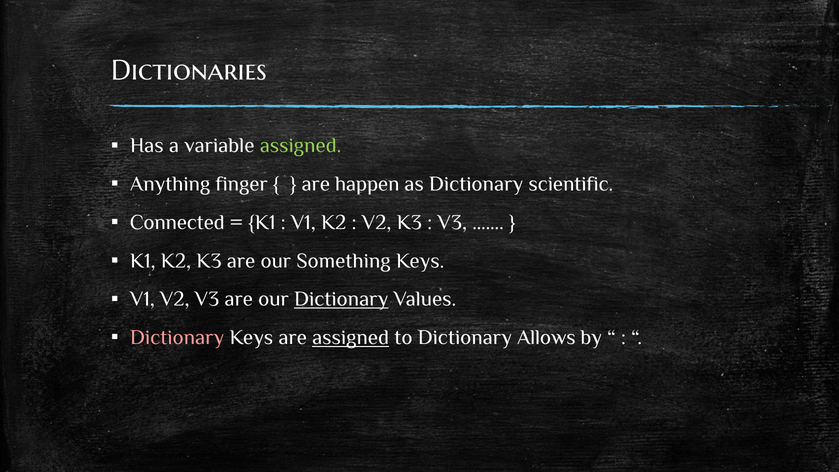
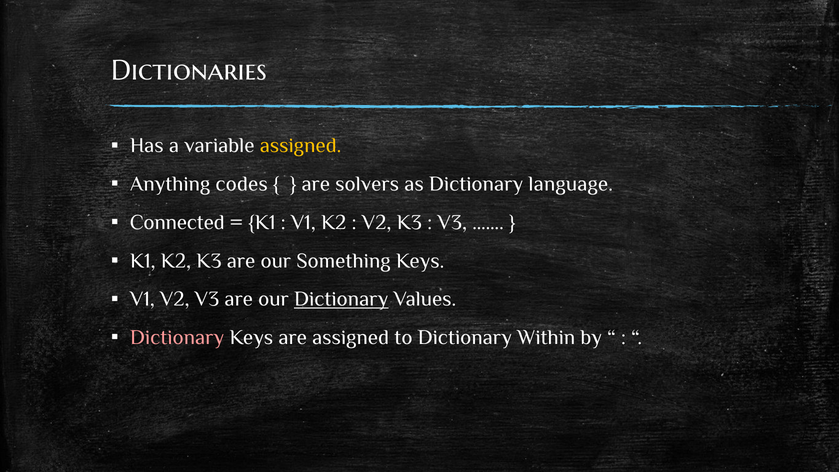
assigned colour: light green -> yellow (301, 145)
finger: finger -> codes (242, 184)
happen: happen -> solvers (367, 184)
scientific: scientific -> language (571, 184)
assigned underline: present -> none (351, 337)
Allows: Allows -> Within (546, 337)
